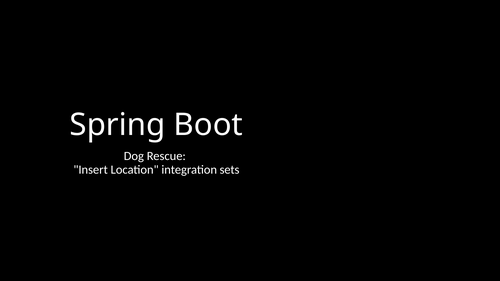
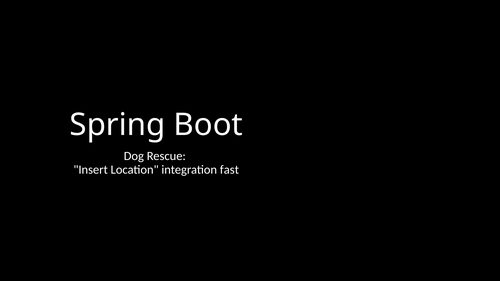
sets: sets -> fast (229, 170)
